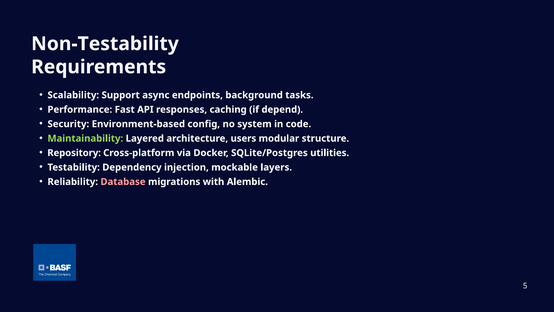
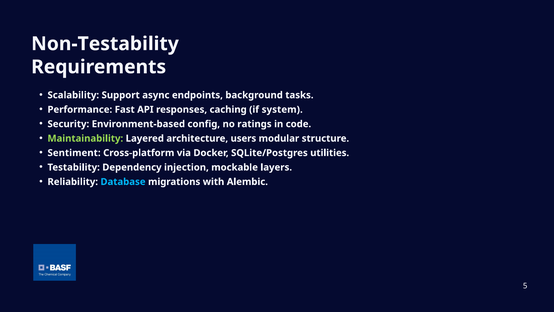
depend: depend -> system (282, 109)
system: system -> ratings (254, 124)
Repository: Repository -> Sentiment (74, 153)
Database colour: pink -> light blue (123, 182)
